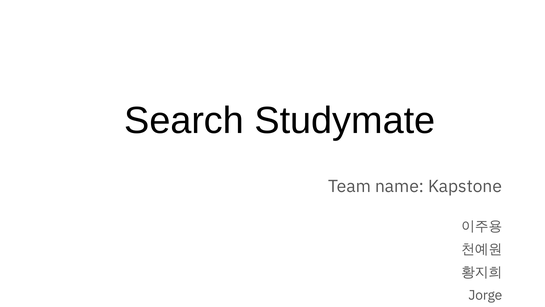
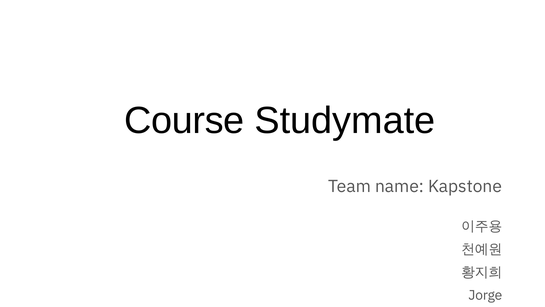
Search: Search -> Course (184, 121)
